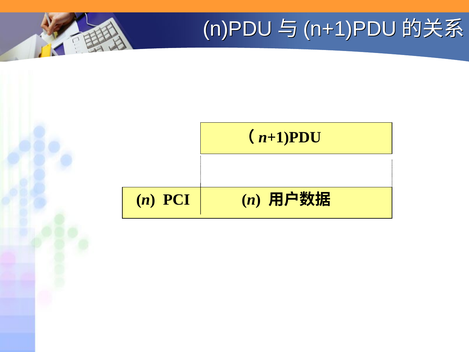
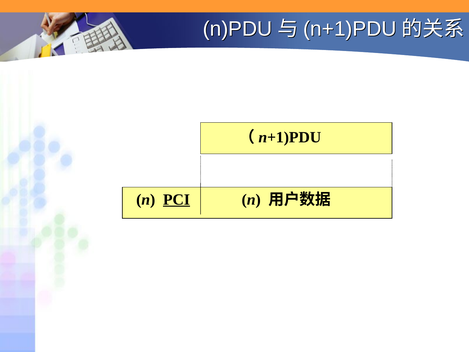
PCI underline: none -> present (176, 199)
